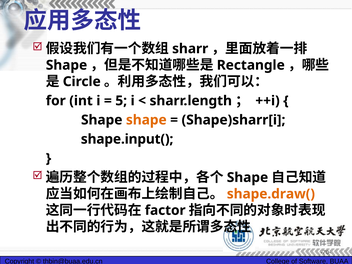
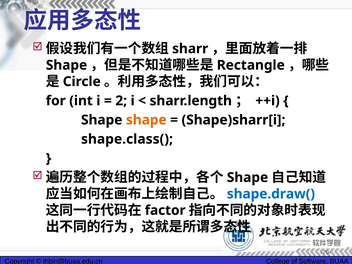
5: 5 -> 2 (121, 101)
shape.input(: shape.input( -> shape.class( (127, 139)
shape.draw( colour: orange -> blue (271, 194)
